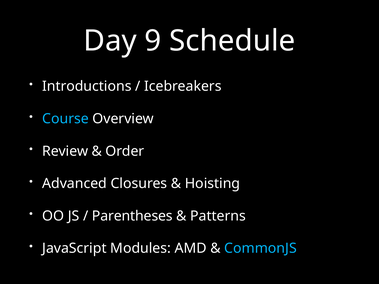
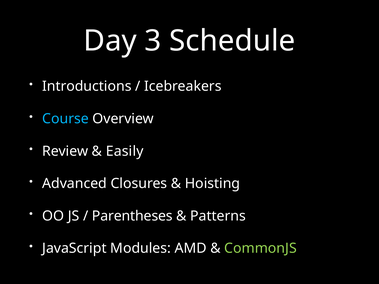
9: 9 -> 3 (153, 41)
Order: Order -> Easily (125, 151)
CommonJS colour: light blue -> light green (260, 249)
